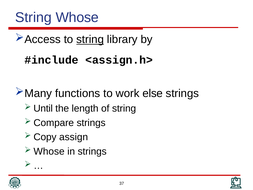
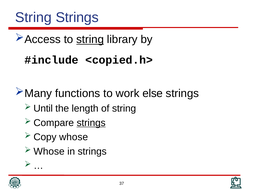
String Whose: Whose -> Strings (77, 17)
<assign.h>: <assign.h> -> <copied.h> (119, 60)
strings underline: none -> present (91, 123)
Copy assign: assign -> whose (74, 137)
